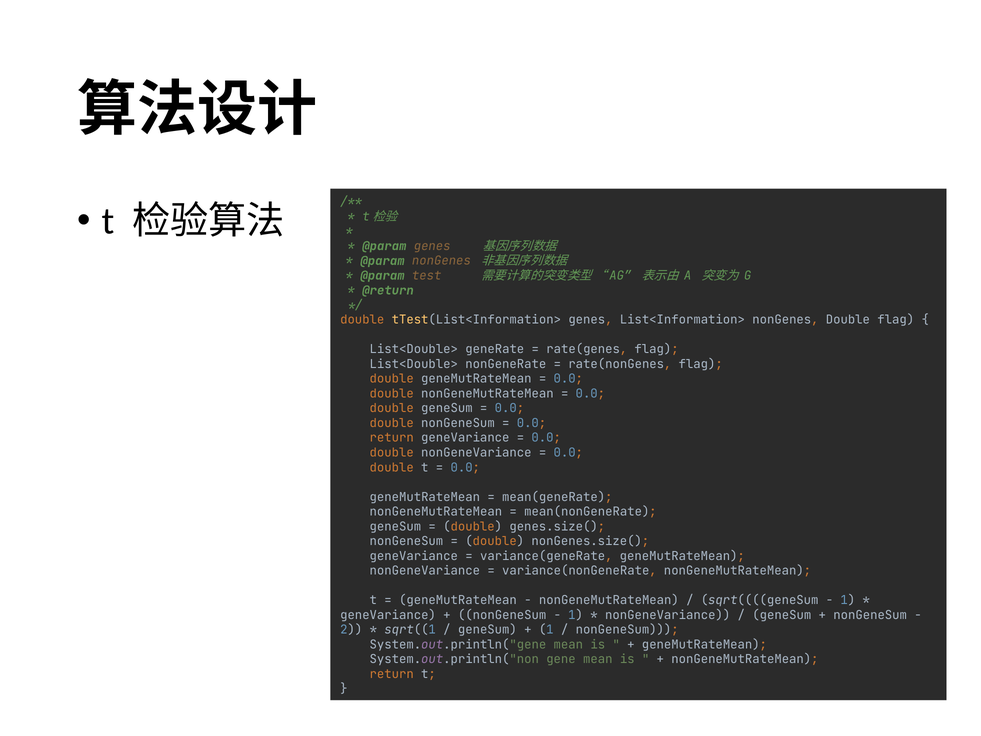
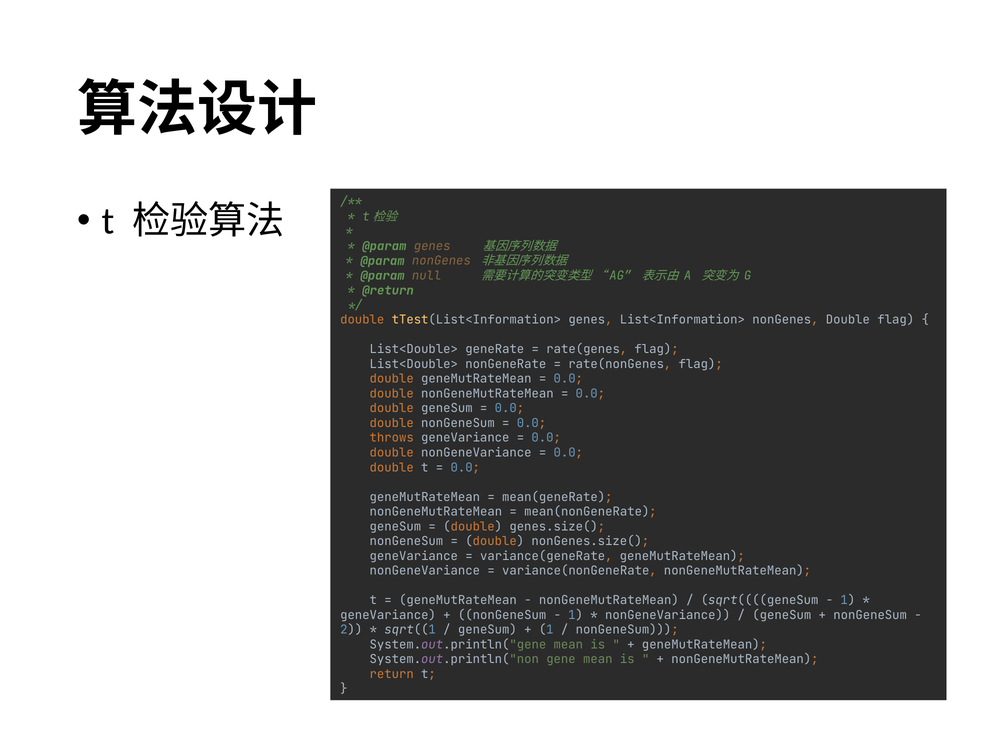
test: test -> null (427, 275)
return: return -> throws (392, 438)
